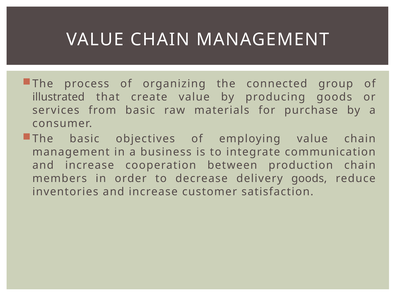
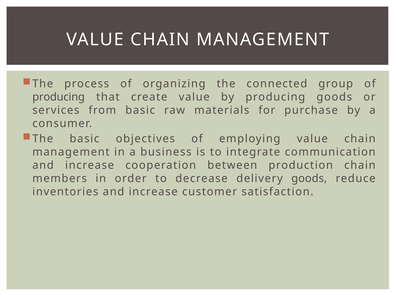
illustrated: illustrated -> producing (59, 97)
